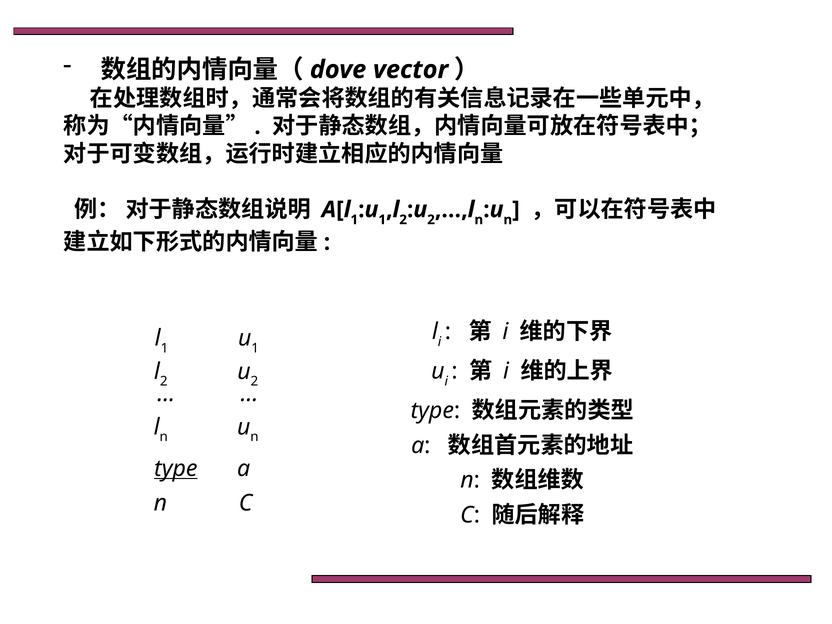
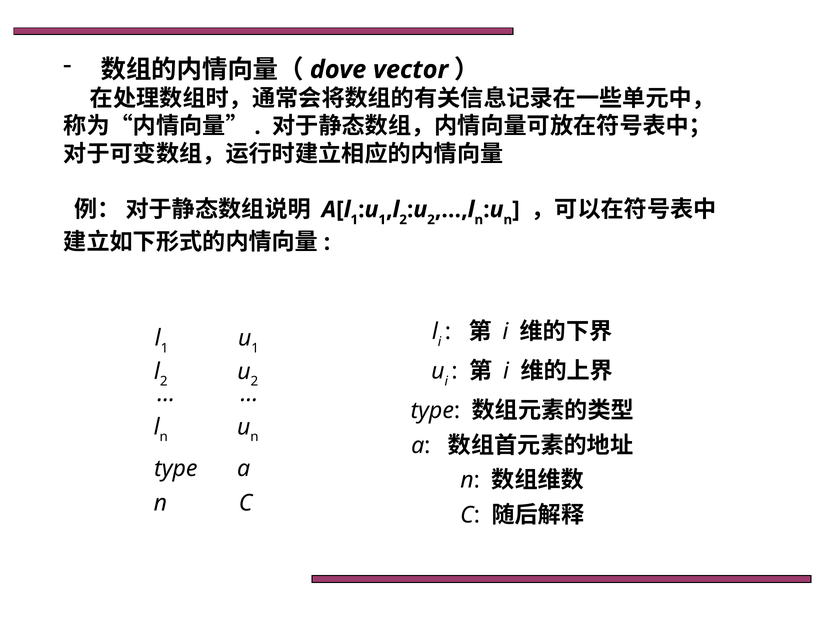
type underline: present -> none (176, 469)
